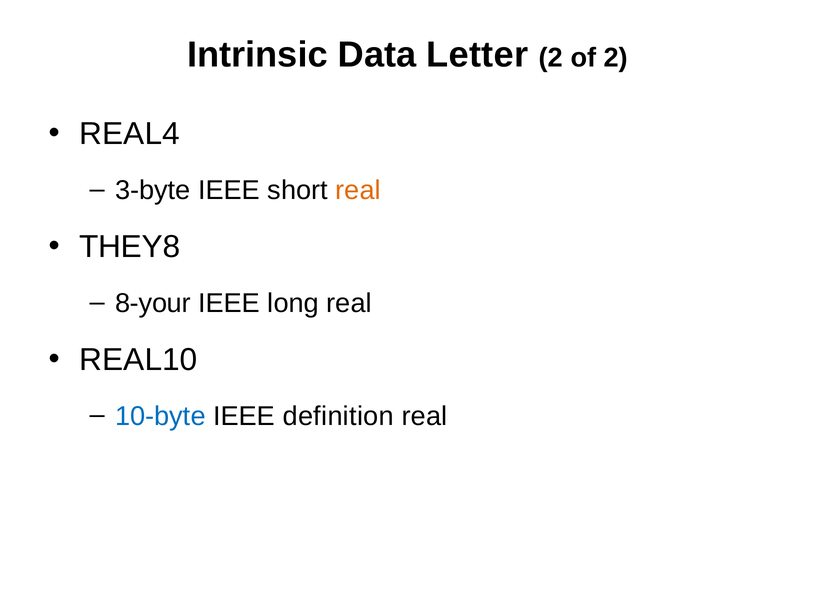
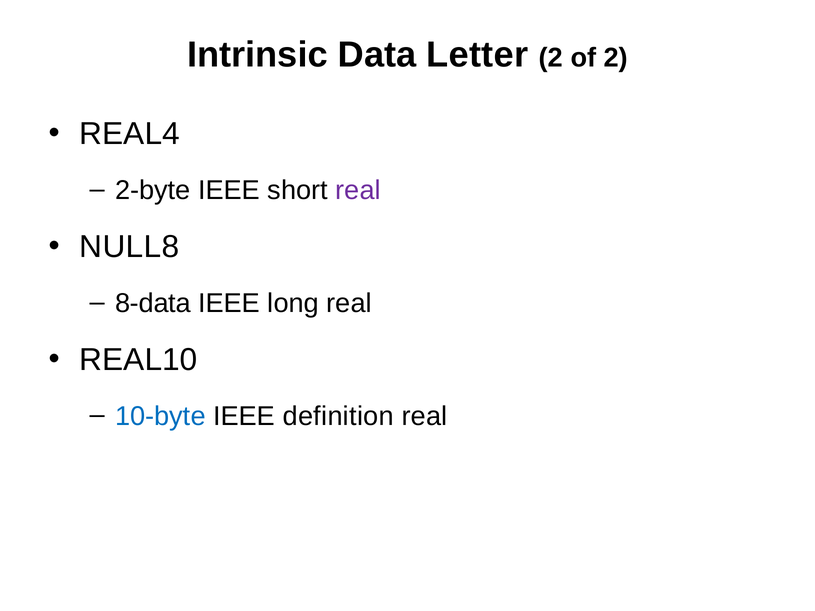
3-byte: 3-byte -> 2-byte (153, 190)
real colour: orange -> purple (358, 190)
THEY8: THEY8 -> NULL8 (129, 247)
8-your: 8-your -> 8-data (153, 303)
